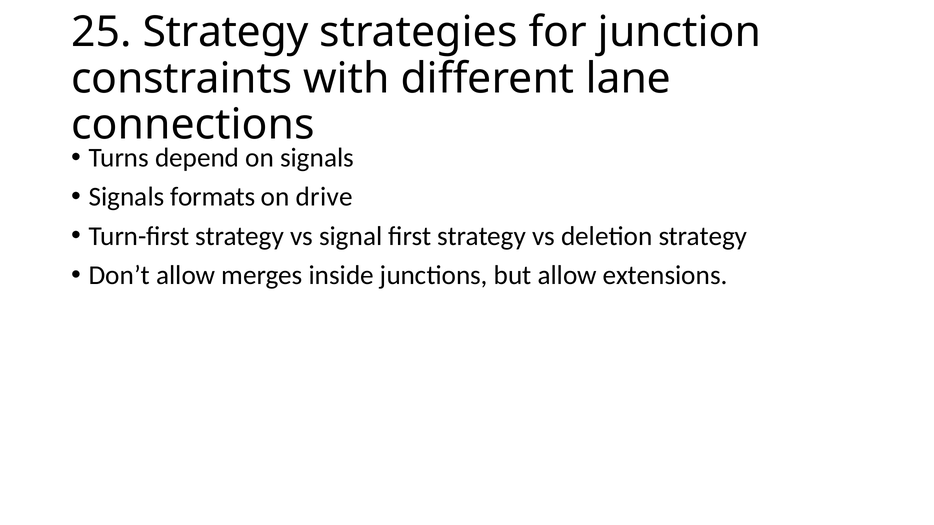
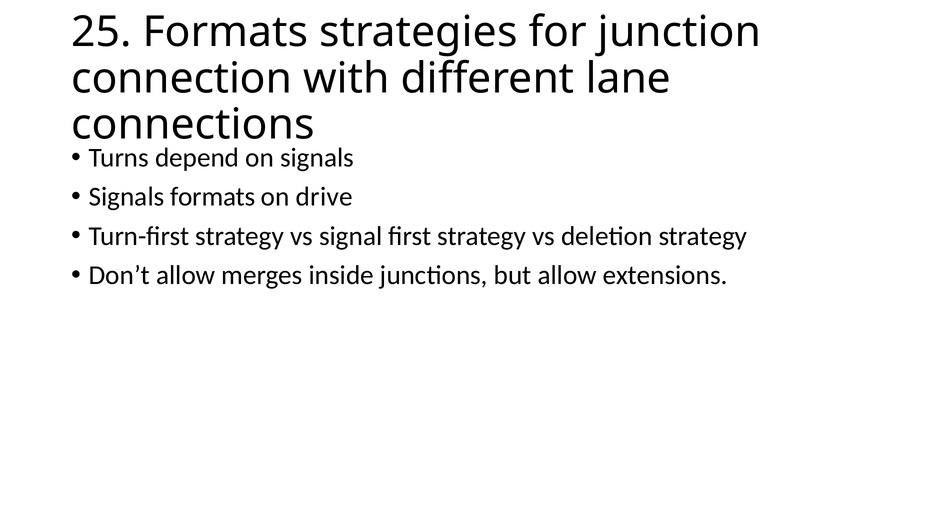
25 Strategy: Strategy -> Formats (225, 32)
constraints: constraints -> connection (182, 78)
